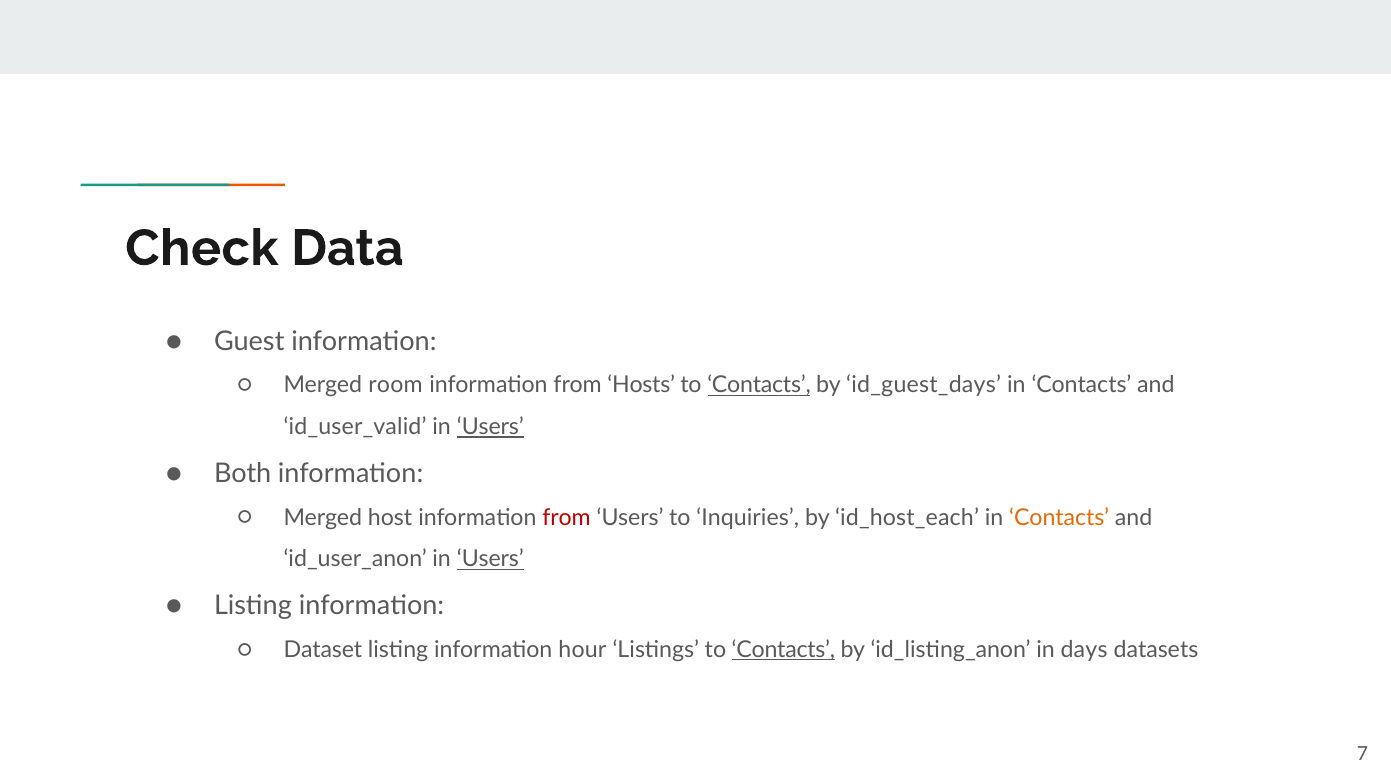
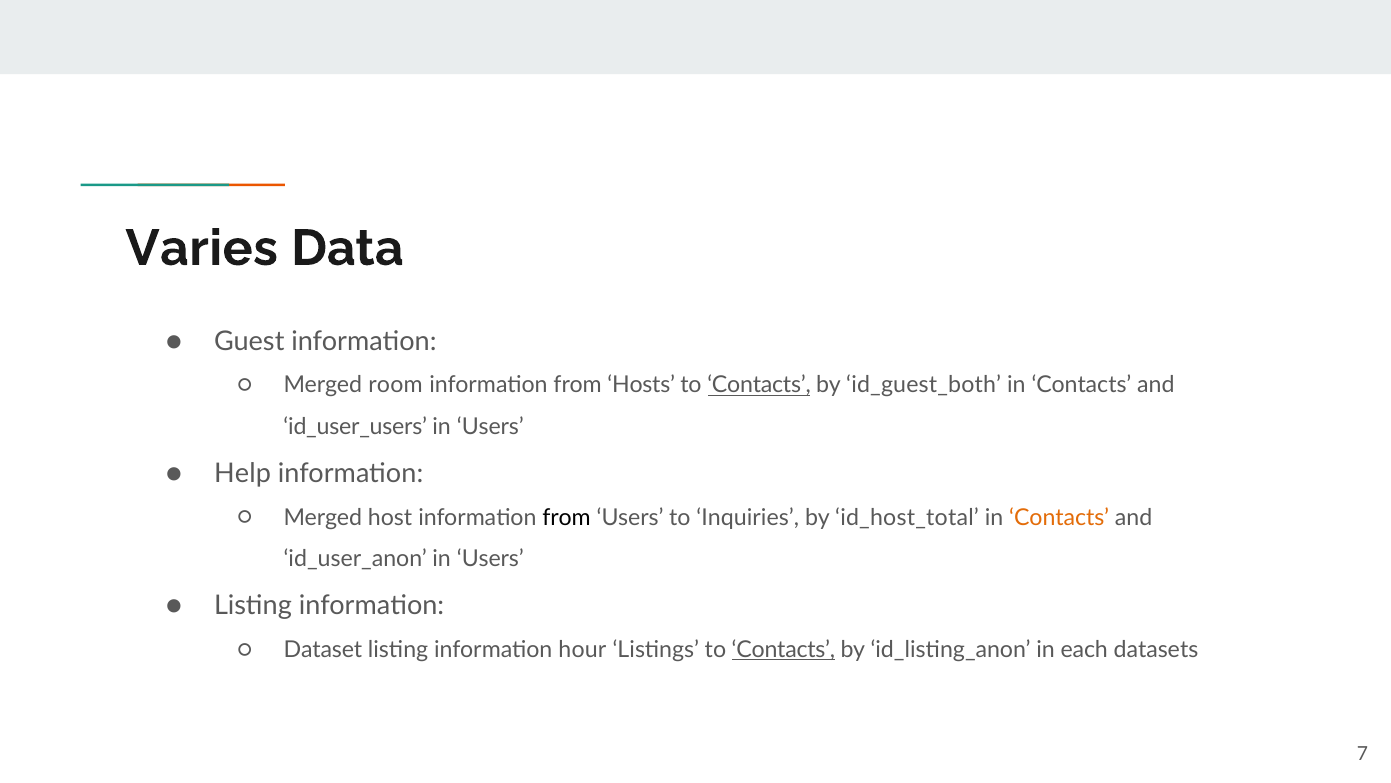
Check: Check -> Varies (202, 248)
id_guest_days: id_guest_days -> id_guest_both (924, 385)
id_user_valid: id_user_valid -> id_user_users (355, 427)
Users underline: present -> none (490, 427)
Both: Both -> Help (242, 473)
from colour: red -> black (567, 517)
id_host_each: id_host_each -> id_host_total (907, 517)
Users underline: present -> none (490, 559)
days: days -> each (1084, 649)
